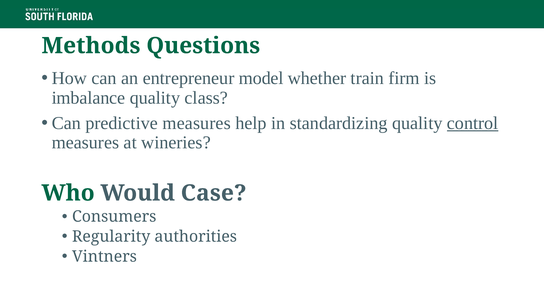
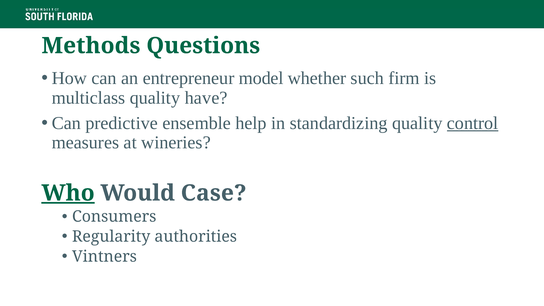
train: train -> such (367, 78)
imbalance: imbalance -> multiclass (88, 98)
class: class -> have (206, 98)
predictive measures: measures -> ensemble (197, 123)
Who underline: none -> present (68, 193)
